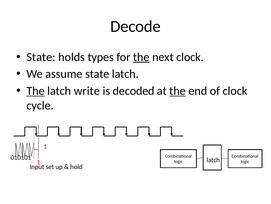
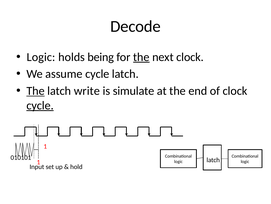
State: State -> Logic (41, 57)
types: types -> being (101, 57)
assume state: state -> cycle (97, 74)
decoded: decoded -> simulate (134, 91)
the underline: present -> none (178, 91)
cycle underline: none -> present (40, 105)
